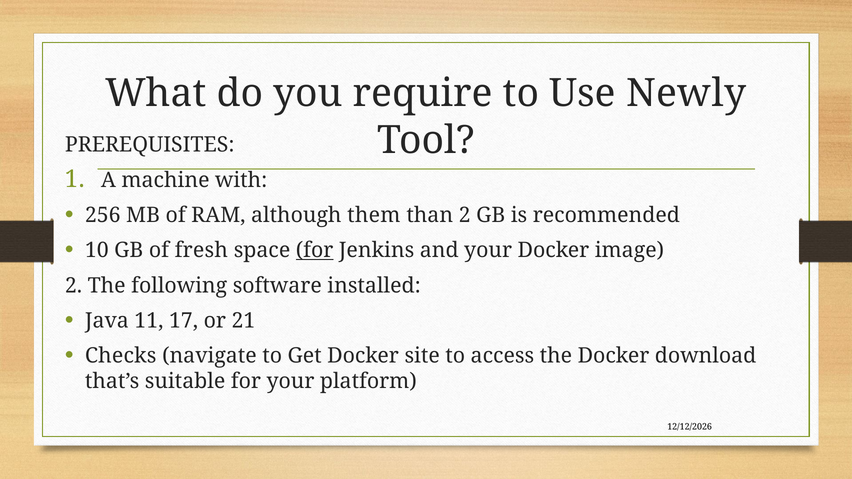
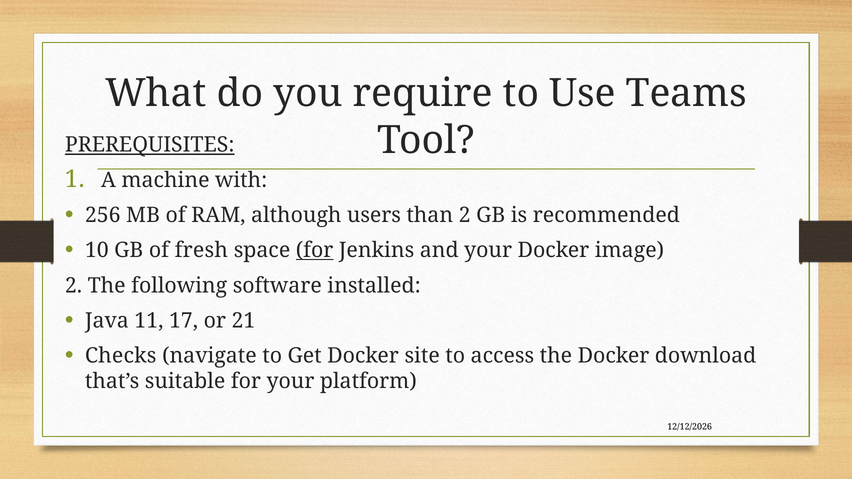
Newly: Newly -> Teams (686, 93)
PREREQUISITES underline: none -> present (150, 145)
them: them -> users (374, 215)
